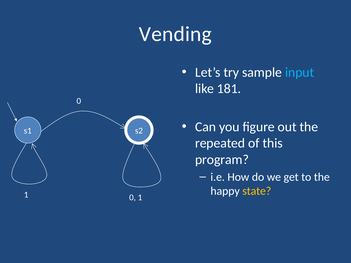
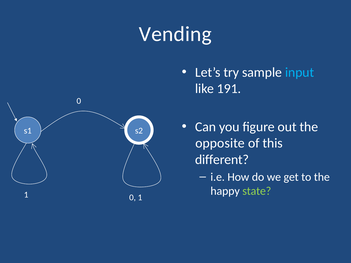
181: 181 -> 191 (229, 89)
repeated: repeated -> opposite (220, 143)
program: program -> different (222, 160)
state colour: yellow -> light green (257, 191)
